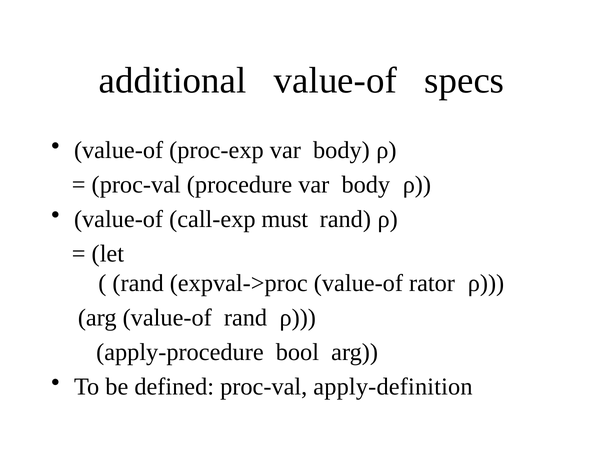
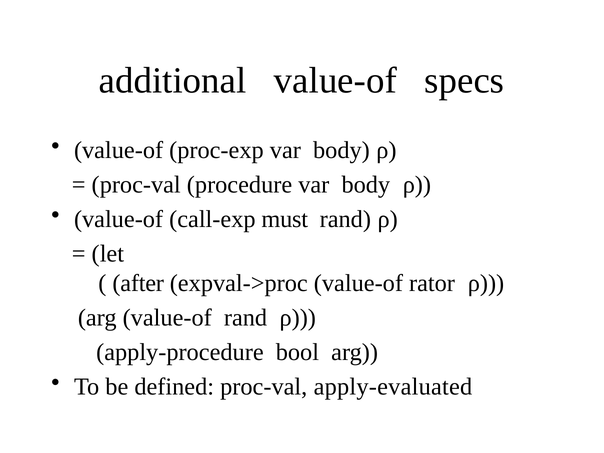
rand: rand -> after (138, 283)
apply-definition: apply-definition -> apply-evaluated (393, 387)
